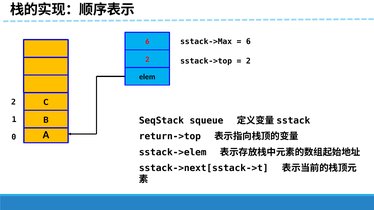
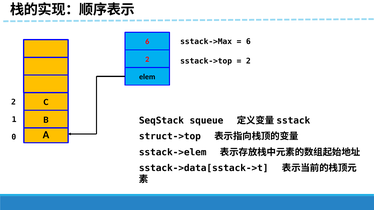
return->top: return->top -> struct->top (170, 137)
sstack->next[sstack->t: sstack->next[sstack->t -> sstack->data[sstack->t (204, 168)
